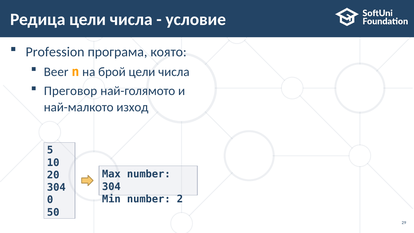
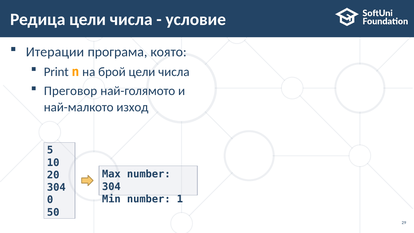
Profession: Profession -> Итерации (55, 52)
Beer: Beer -> Print (56, 72)
2: 2 -> 1 (180, 199)
